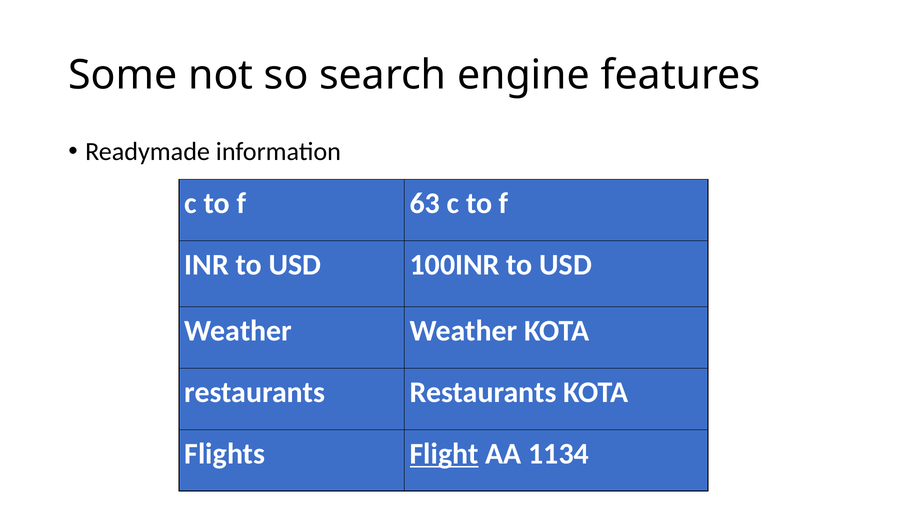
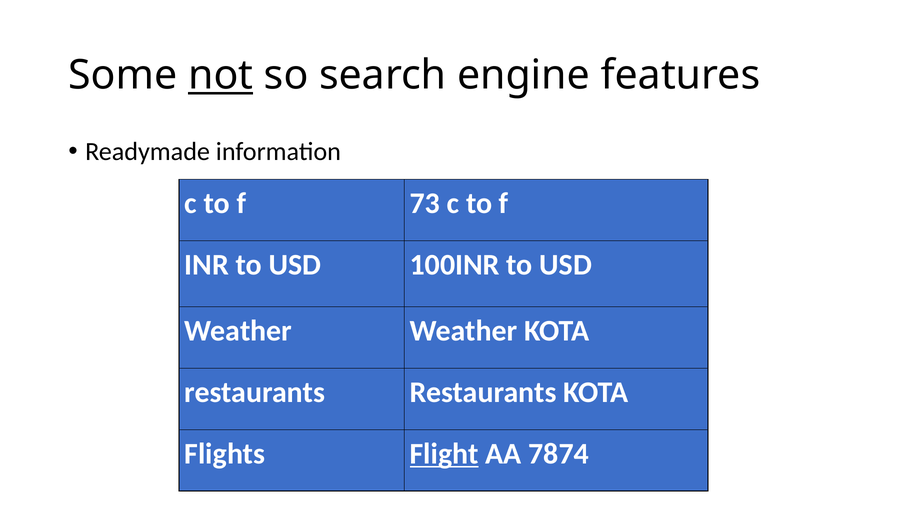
not underline: none -> present (221, 75)
63: 63 -> 73 (425, 203)
1134: 1134 -> 7874 (559, 453)
